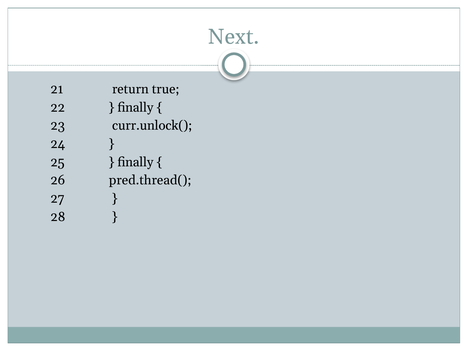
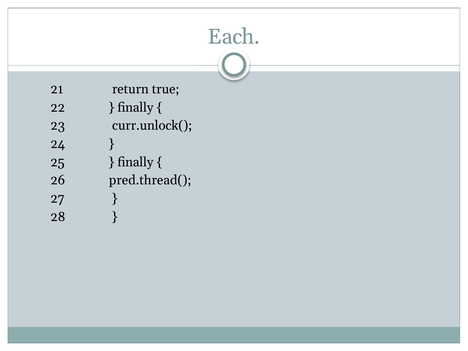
Next: Next -> Each (234, 37)
